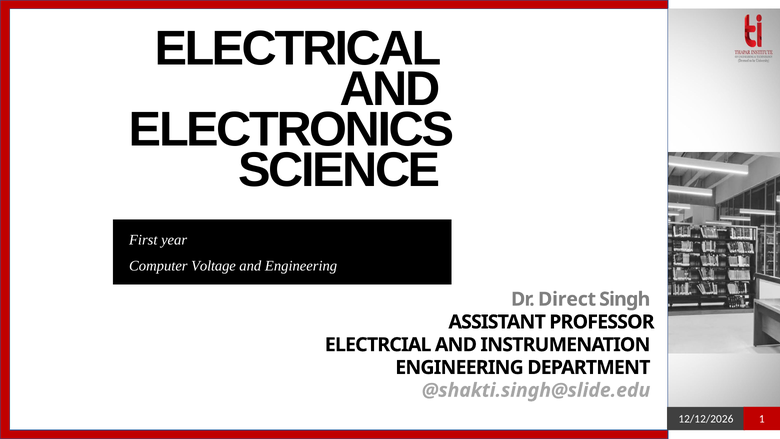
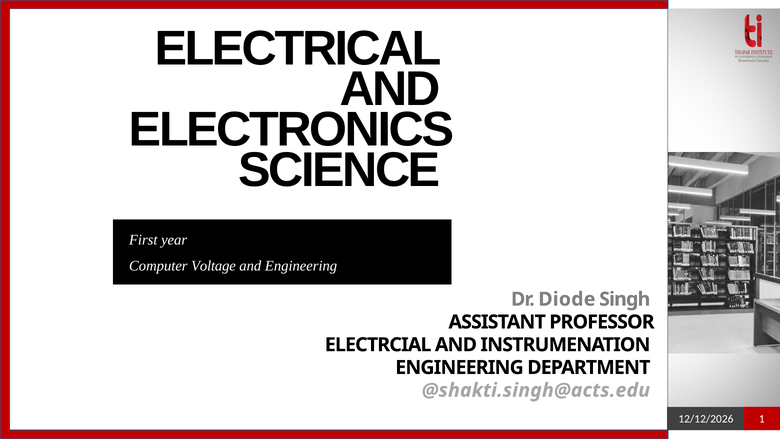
Direct: Direct -> Diode (567, 299)
@shakti.singh@slide.edu: @shakti.singh@slide.edu -> @shakti.singh@acts.edu (536, 390)
